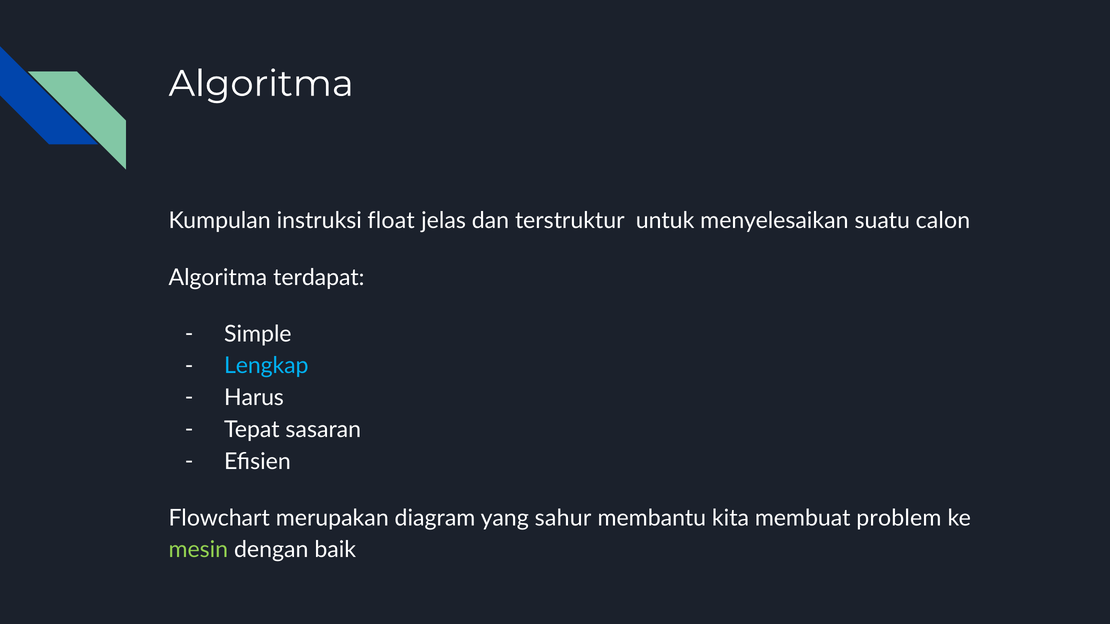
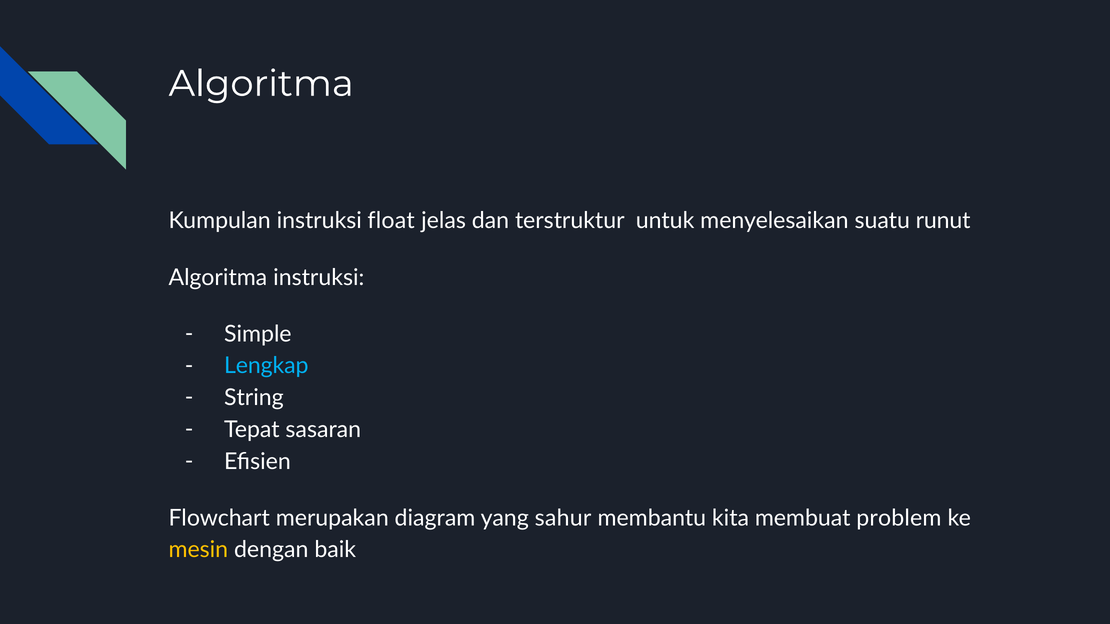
calon: calon -> runut (943, 221)
Algoritma terdapat: terdapat -> instruksi (319, 278)
Harus: Harus -> String (254, 398)
mesin colour: light green -> yellow (198, 550)
